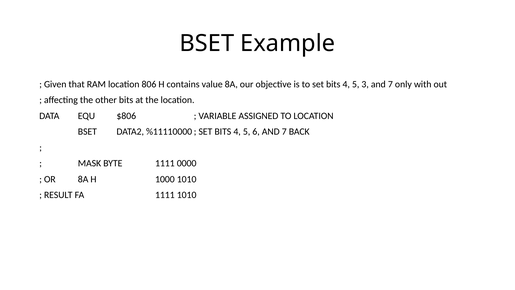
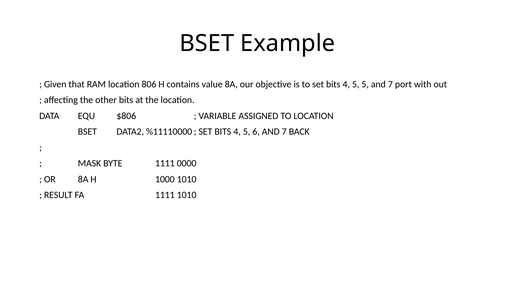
5 3: 3 -> 5 (365, 84)
only: only -> port (403, 84)
